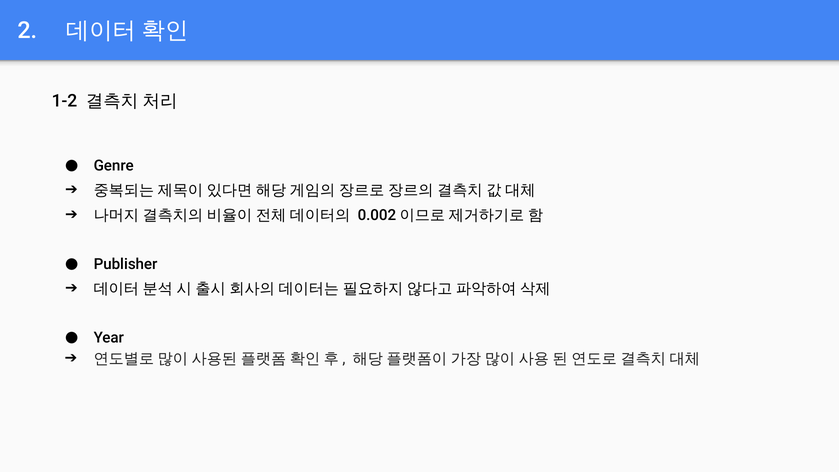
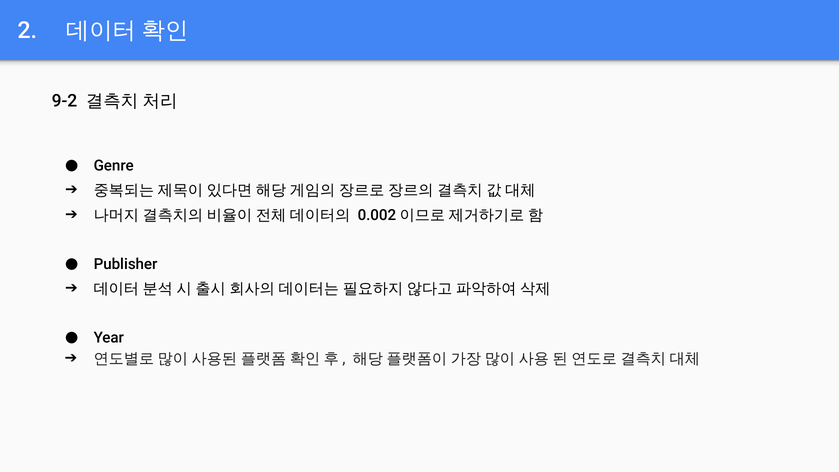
1-2: 1-2 -> 9-2 (64, 101)
